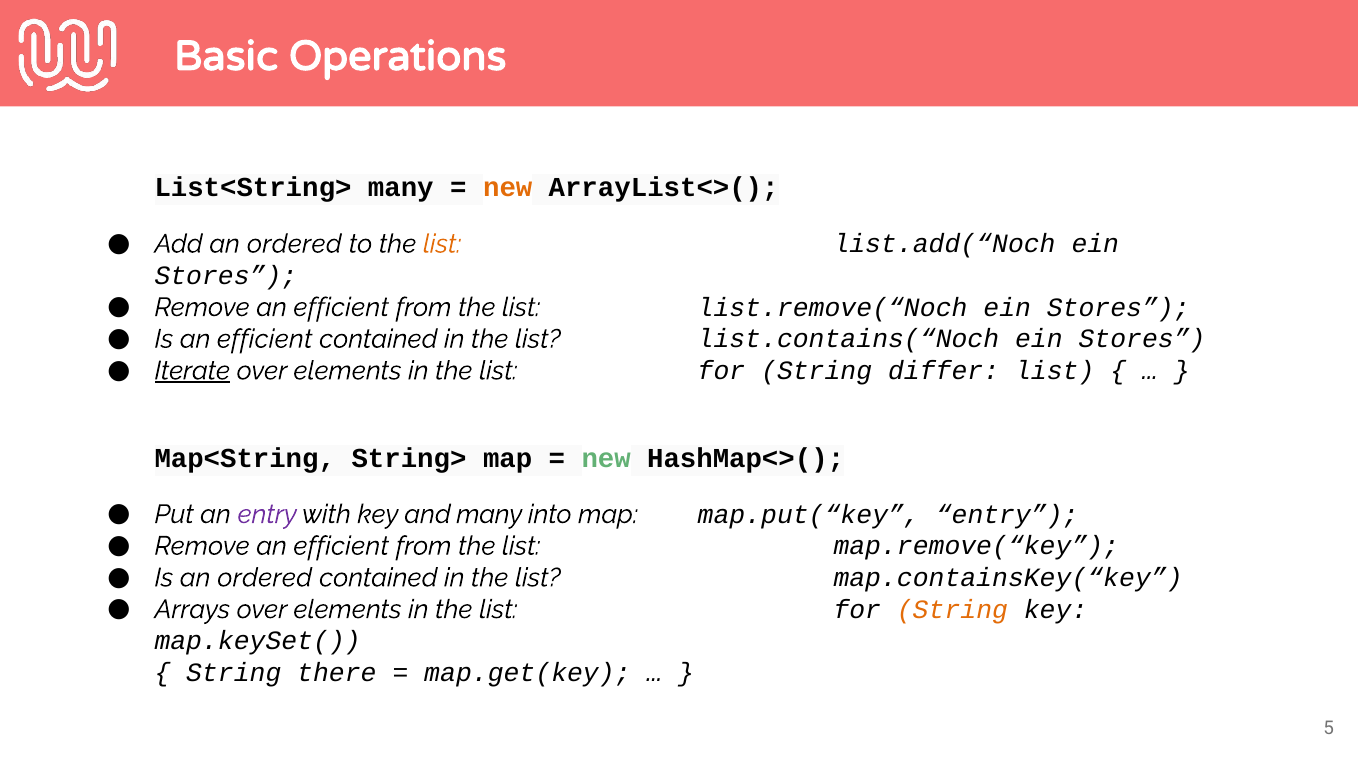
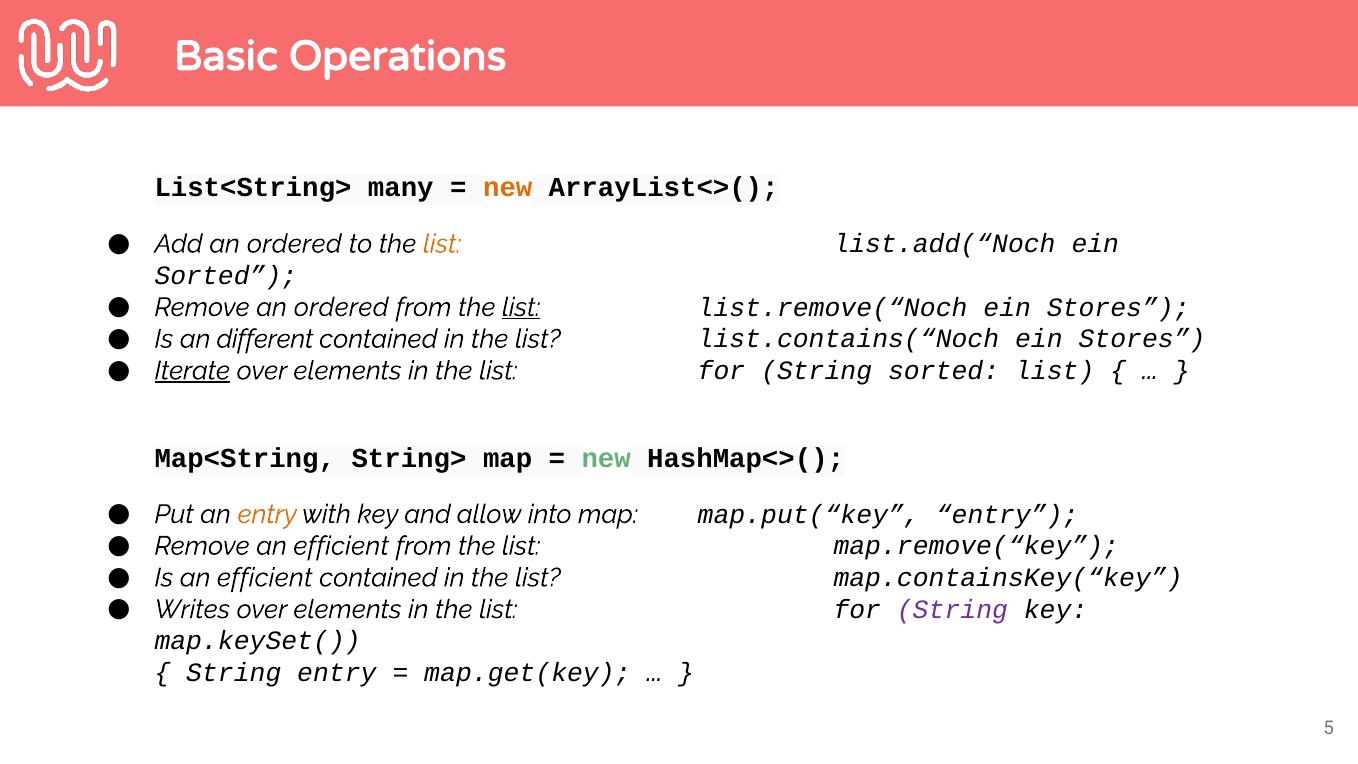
Stores: Stores -> Sorted (226, 276)
efficient: efficient -> ordered (341, 307)
list underline: none -> present (521, 307)
Is an efficient: efficient -> different (265, 339)
String differ: differ -> sorted (944, 371)
entry colour: purple -> orange (267, 514)
and many: many -> allow (489, 514)
Is an ordered: ordered -> efficient (265, 578)
Arrays: Arrays -> Writes (192, 609)
String colour: orange -> purple (952, 609)
String there: there -> entry (337, 673)
